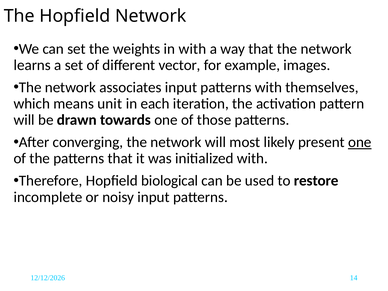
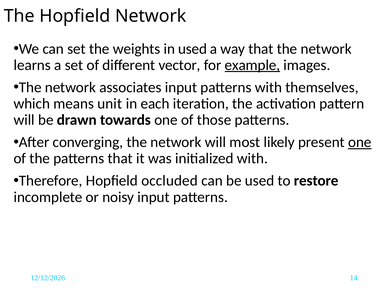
in with: with -> used (193, 49)
example underline: none -> present (252, 65)
biological: biological -> occluded (170, 181)
